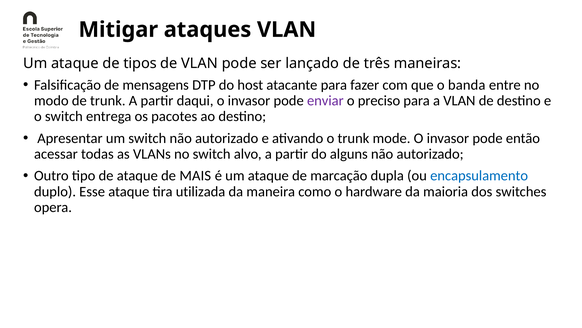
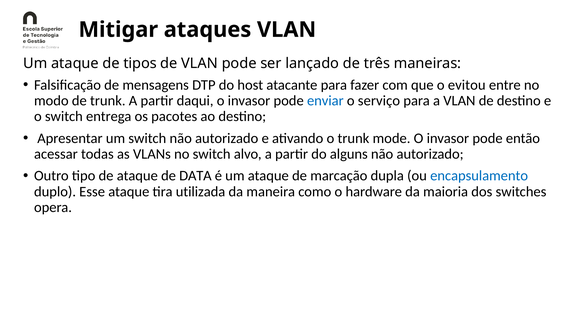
banda: banda -> evitou (467, 85)
enviar colour: purple -> blue (325, 101)
preciso: preciso -> serviço (379, 101)
MAIS: MAIS -> DATA (195, 176)
